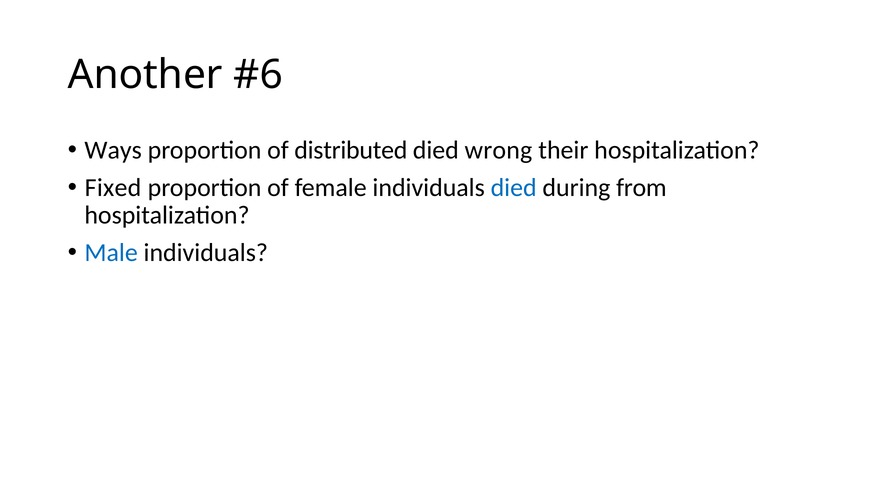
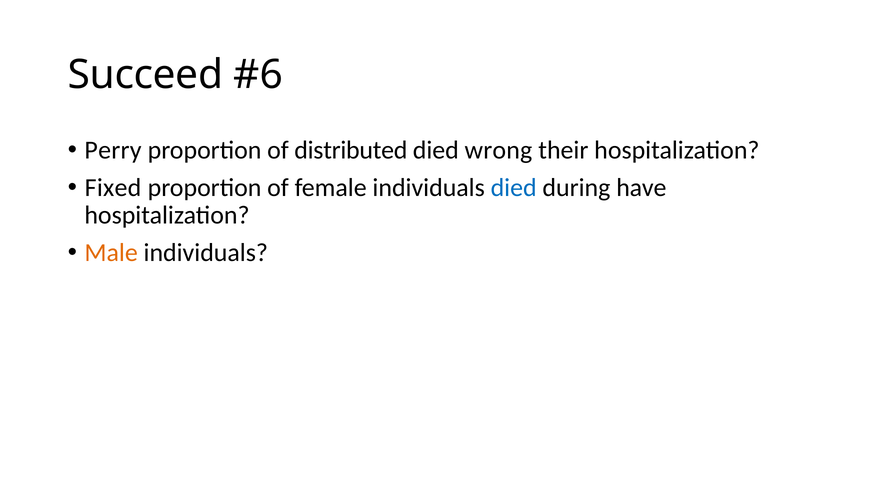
Another: Another -> Succeed (145, 75)
Ways: Ways -> Perry (113, 150)
from: from -> have (641, 187)
Male colour: blue -> orange (111, 253)
